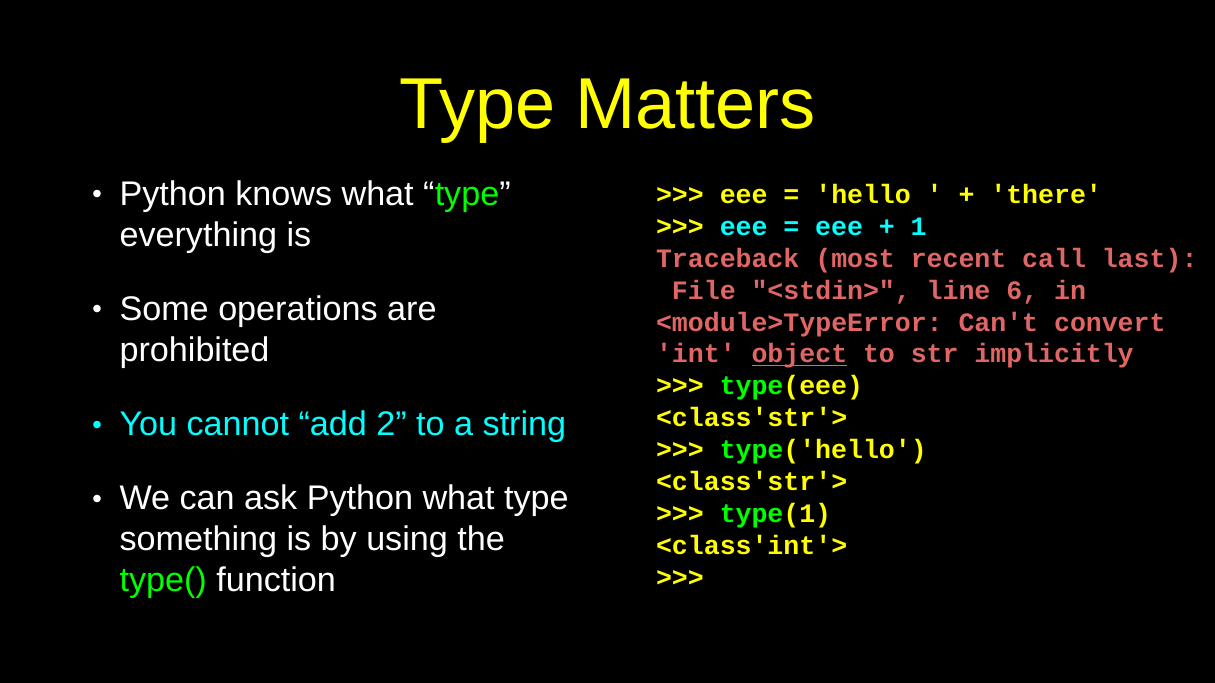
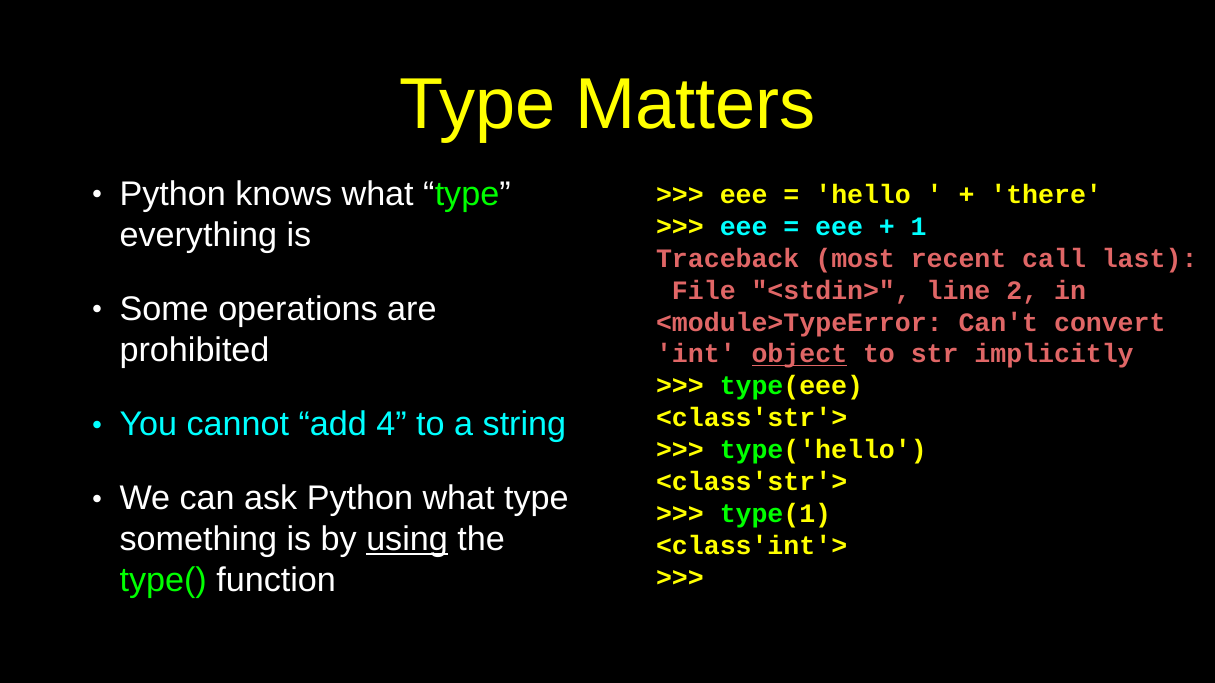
6: 6 -> 2 (1022, 291)
2: 2 -> 4 (392, 424)
using underline: none -> present (407, 540)
